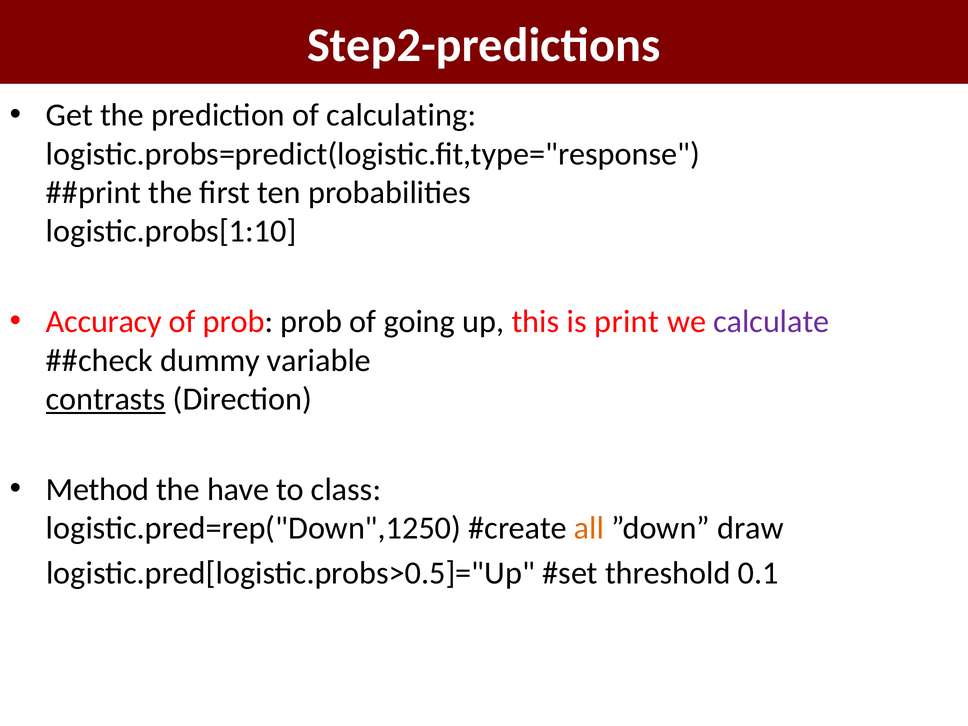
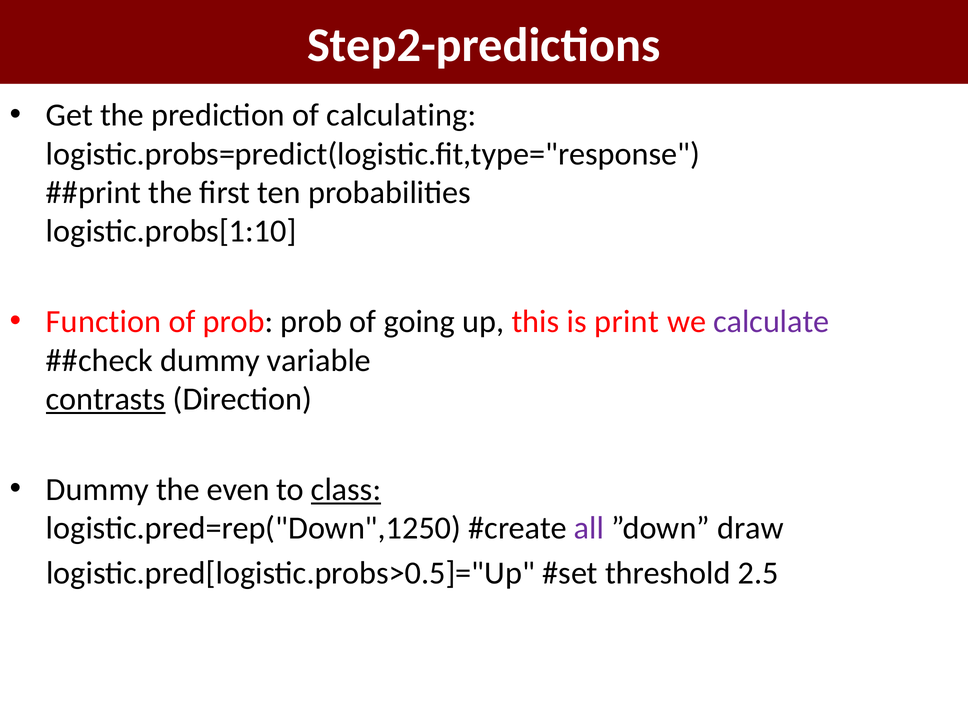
Accuracy: Accuracy -> Function (104, 322)
Method: Method -> Dummy (97, 489)
have: have -> even (238, 489)
class underline: none -> present (346, 489)
all colour: orange -> purple (589, 528)
0.1: 0.1 -> 2.5 (758, 573)
